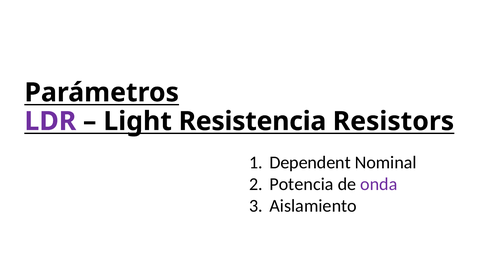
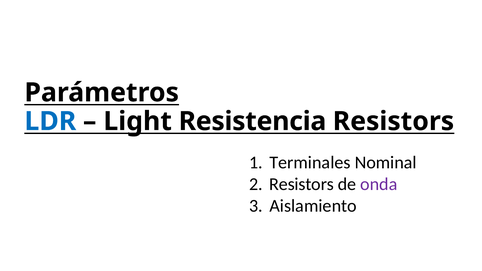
LDR colour: purple -> blue (50, 121)
Dependent: Dependent -> Terminales (310, 163)
Potencia: Potencia -> Resistors (302, 184)
